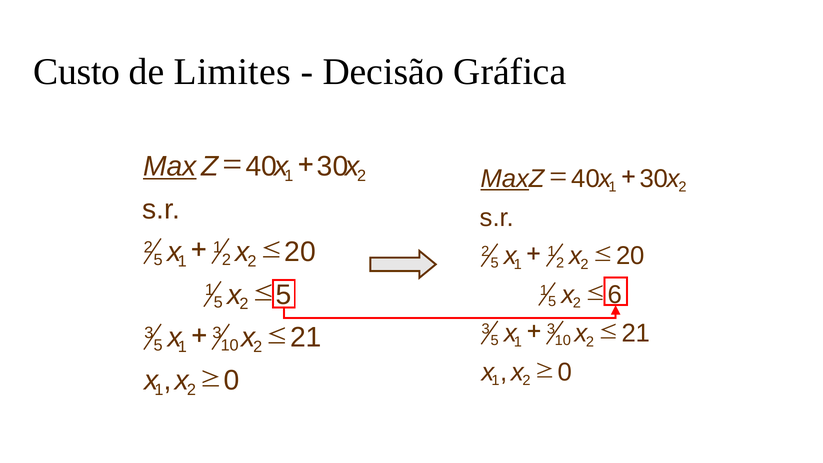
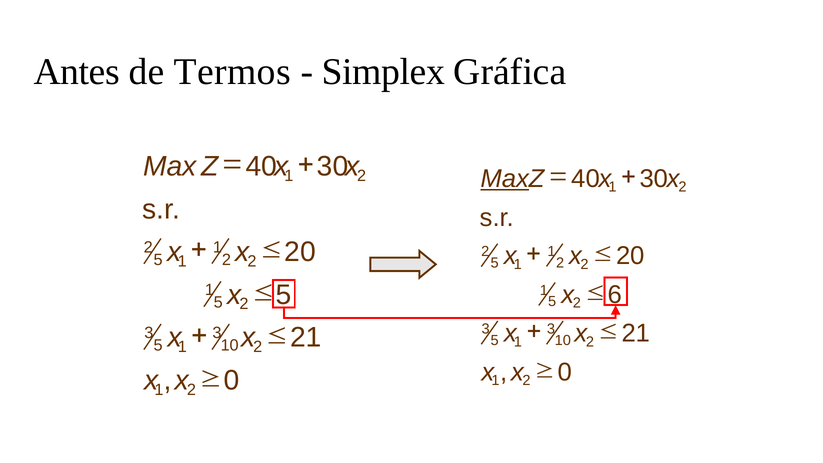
Custo: Custo -> Antes (77, 72)
Limites: Limites -> Termos (232, 72)
Decisão: Decisão -> Simplex (383, 72)
Max underline: present -> none (170, 167)
